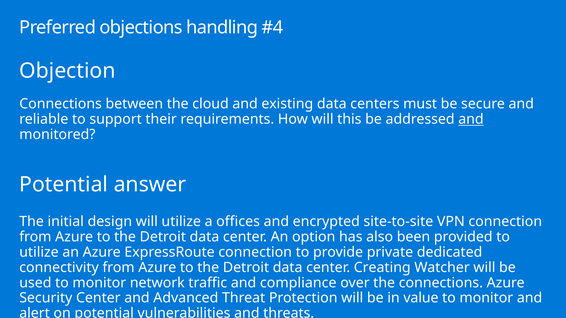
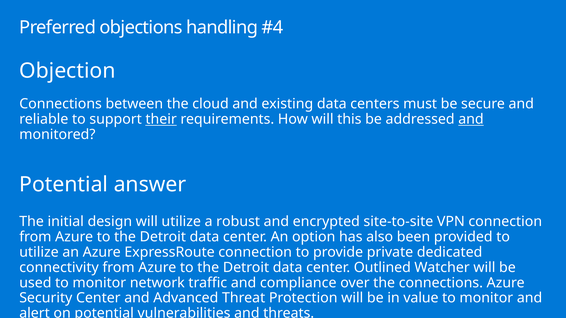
their underline: none -> present (161, 119)
offices: offices -> robust (238, 222)
Creating: Creating -> Outlined (382, 268)
